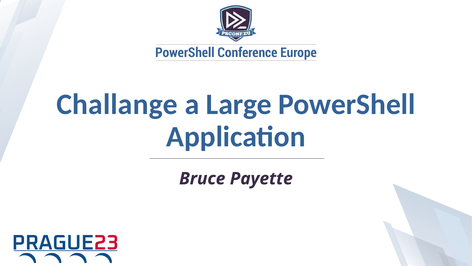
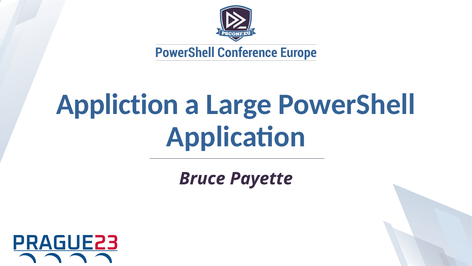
Challange: Challange -> Appliction (117, 104)
